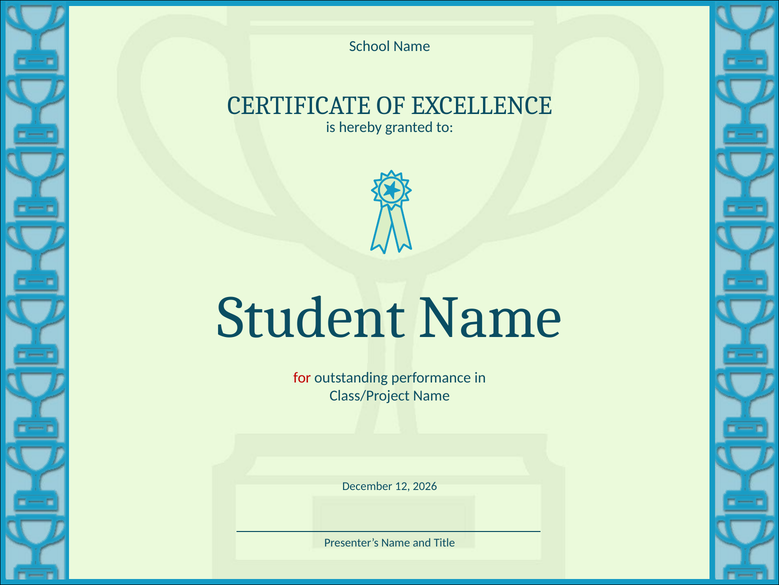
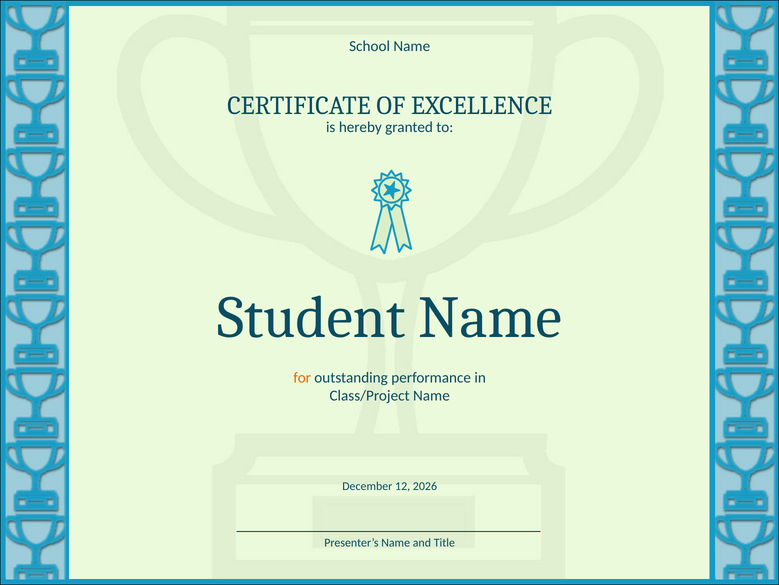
for colour: red -> orange (302, 377)
